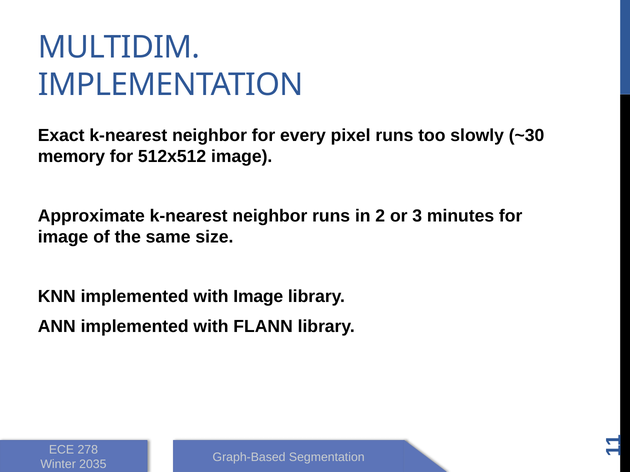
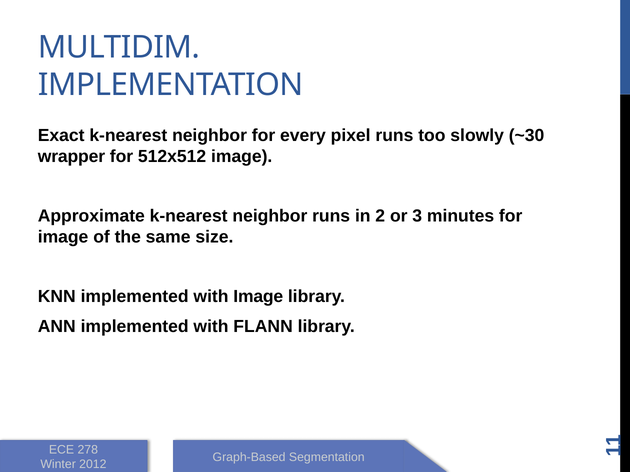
memory: memory -> wrapper (71, 157)
2035: 2035 -> 2012 (93, 465)
